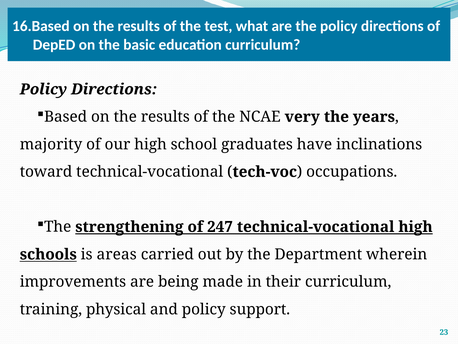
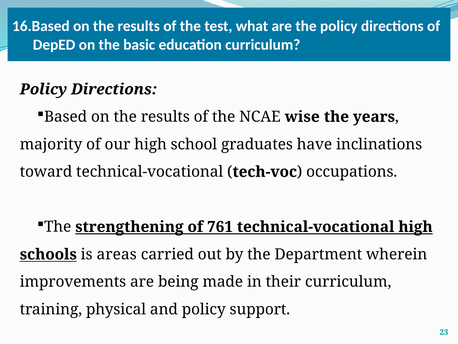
very: very -> wise (302, 117)
247: 247 -> 761 (220, 227)
